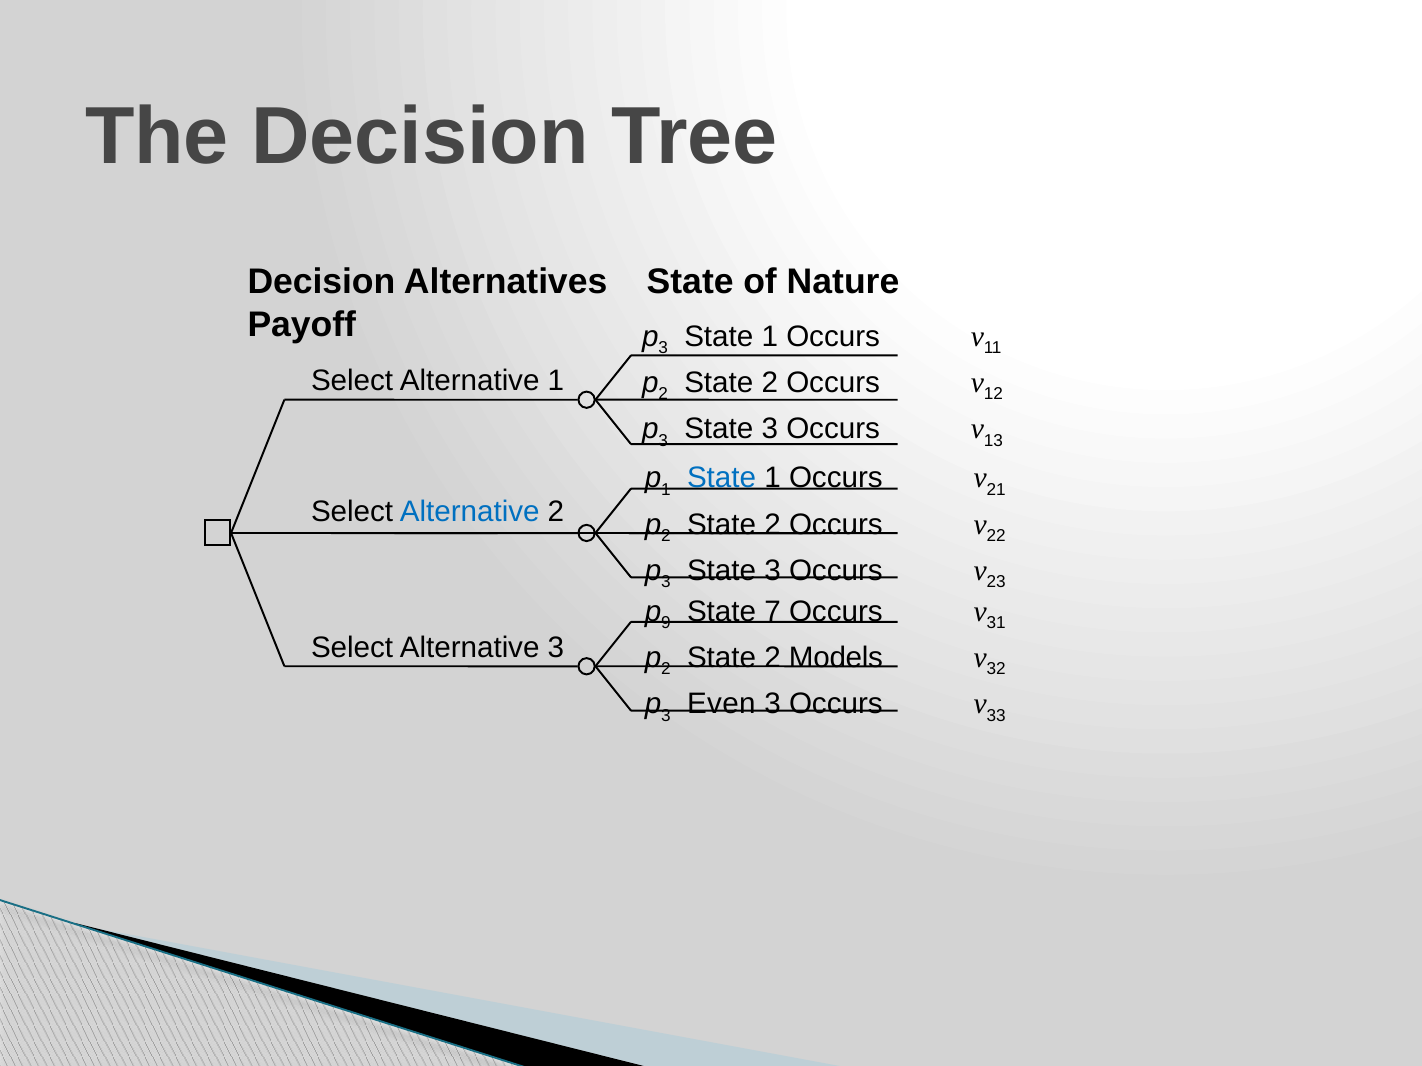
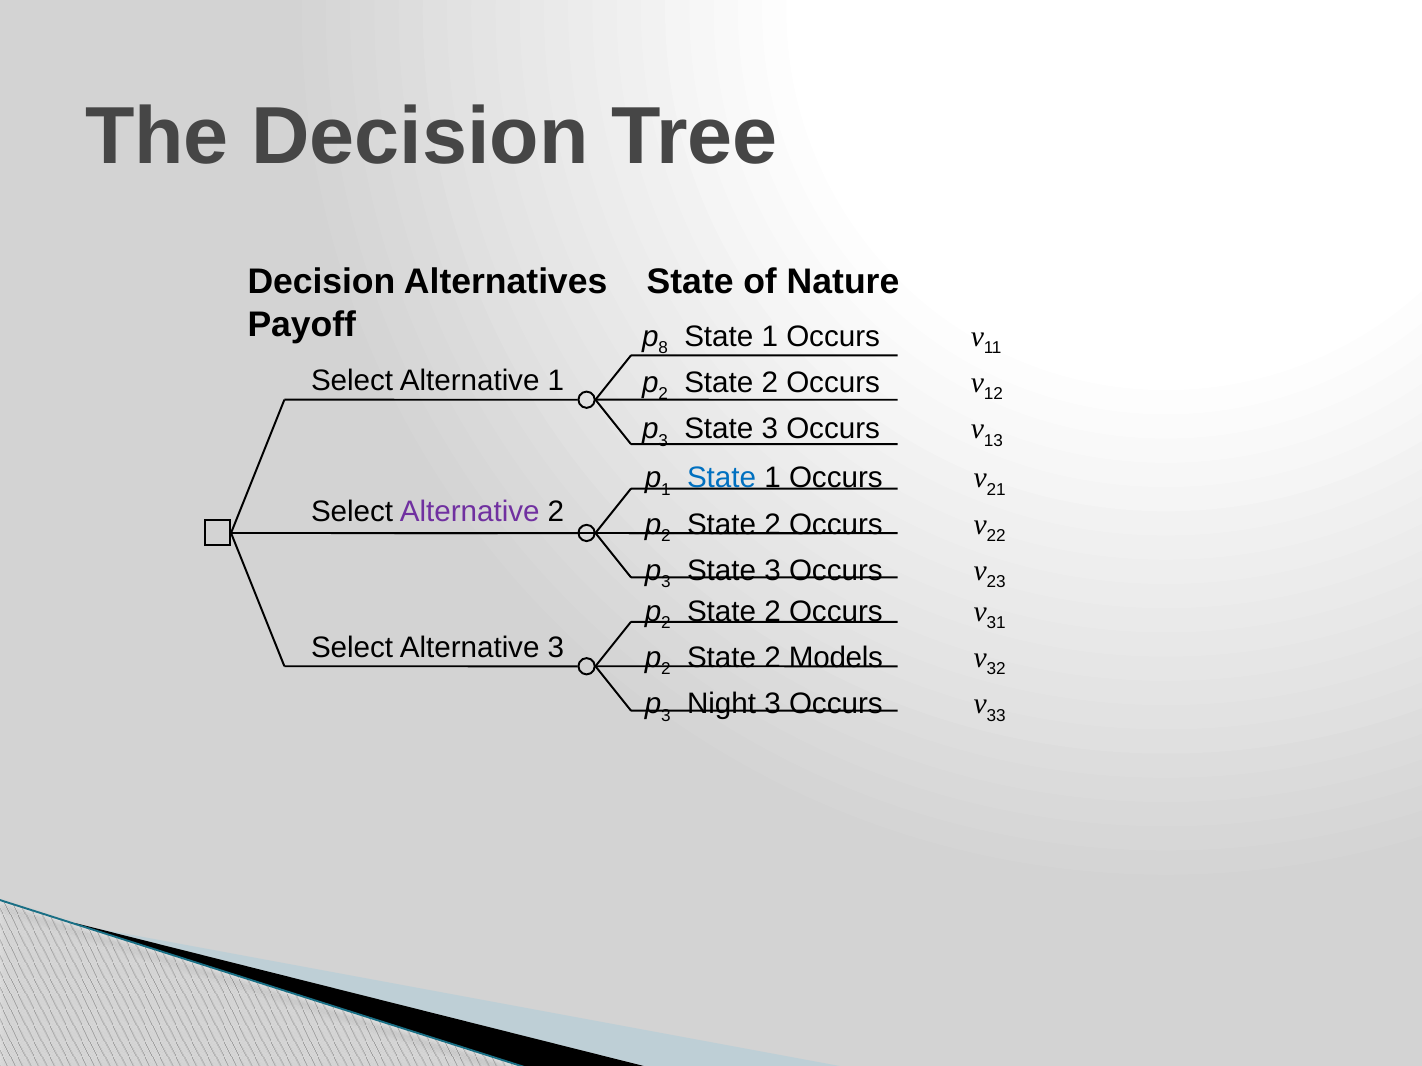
3: 3 -> 8 (663, 348)
Alternative colour: blue -> purple (470, 512)
9: 9 -> 2 (666, 623)
7: 7 -> 2 (773, 612)
Even: Even -> Night (722, 704)
